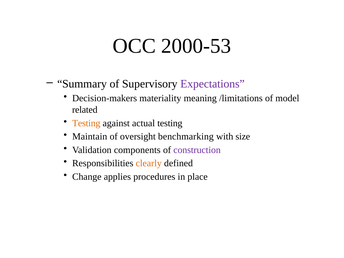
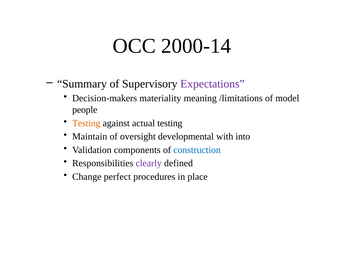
2000-53: 2000-53 -> 2000-14 (196, 46)
related: related -> people (85, 110)
benchmarking: benchmarking -> developmental (186, 137)
size: size -> into (243, 137)
construction colour: purple -> blue (197, 150)
clearly colour: orange -> purple (149, 163)
applies: applies -> perfect (117, 177)
